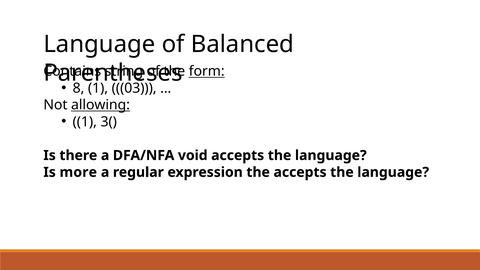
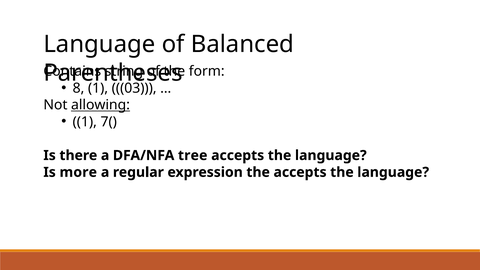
form underline: present -> none (207, 71)
3(: 3( -> 7( (109, 122)
void: void -> tree (193, 155)
